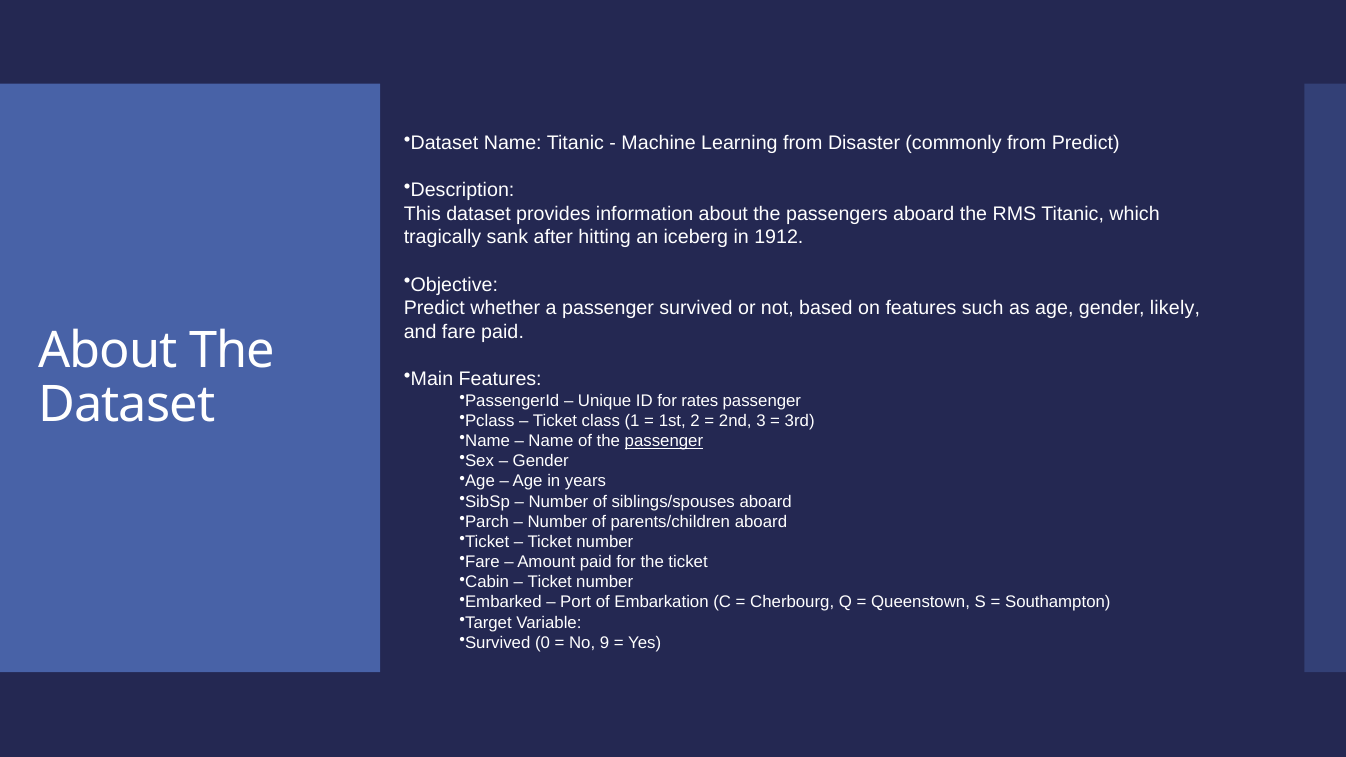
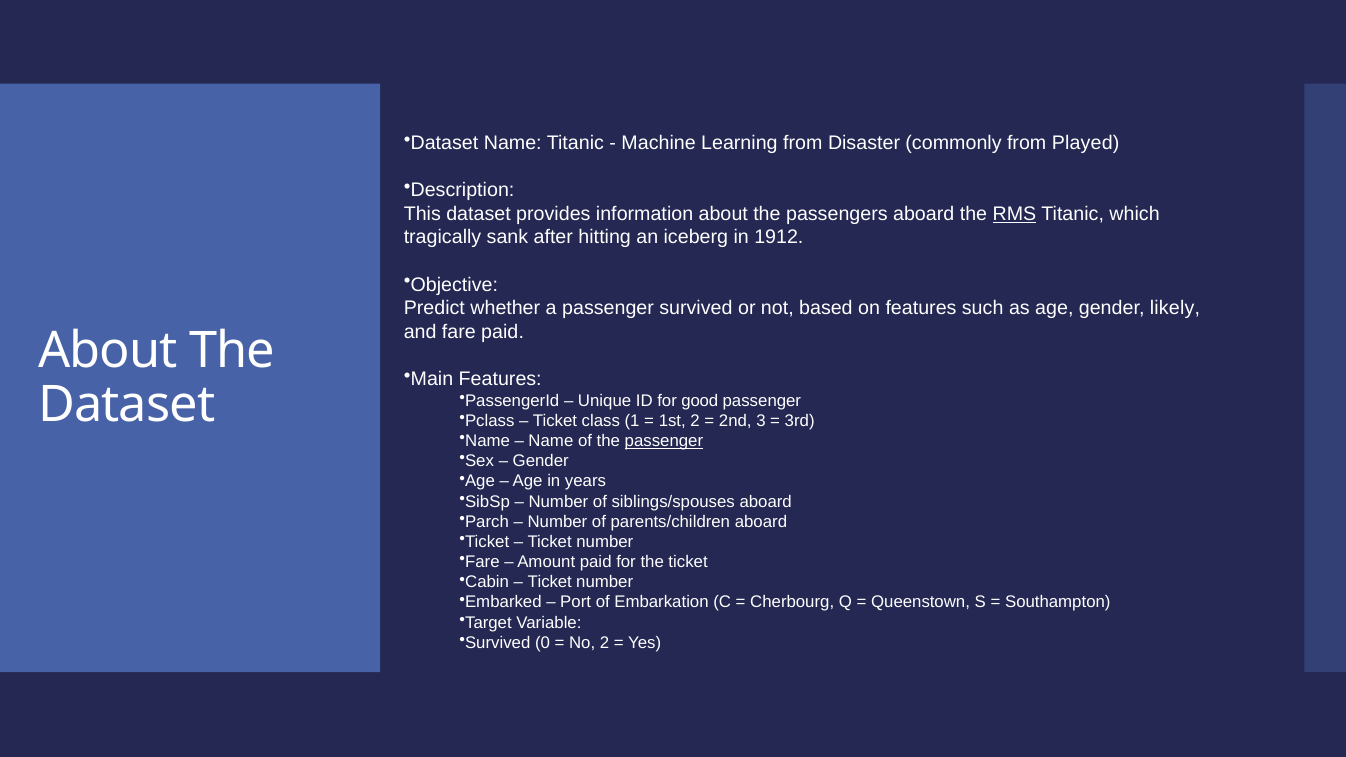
from Predict: Predict -> Played (1086, 143)
RMS underline: none -> present (1014, 214)
rates: rates -> good (700, 401)
No 9: 9 -> 2 (605, 643)
